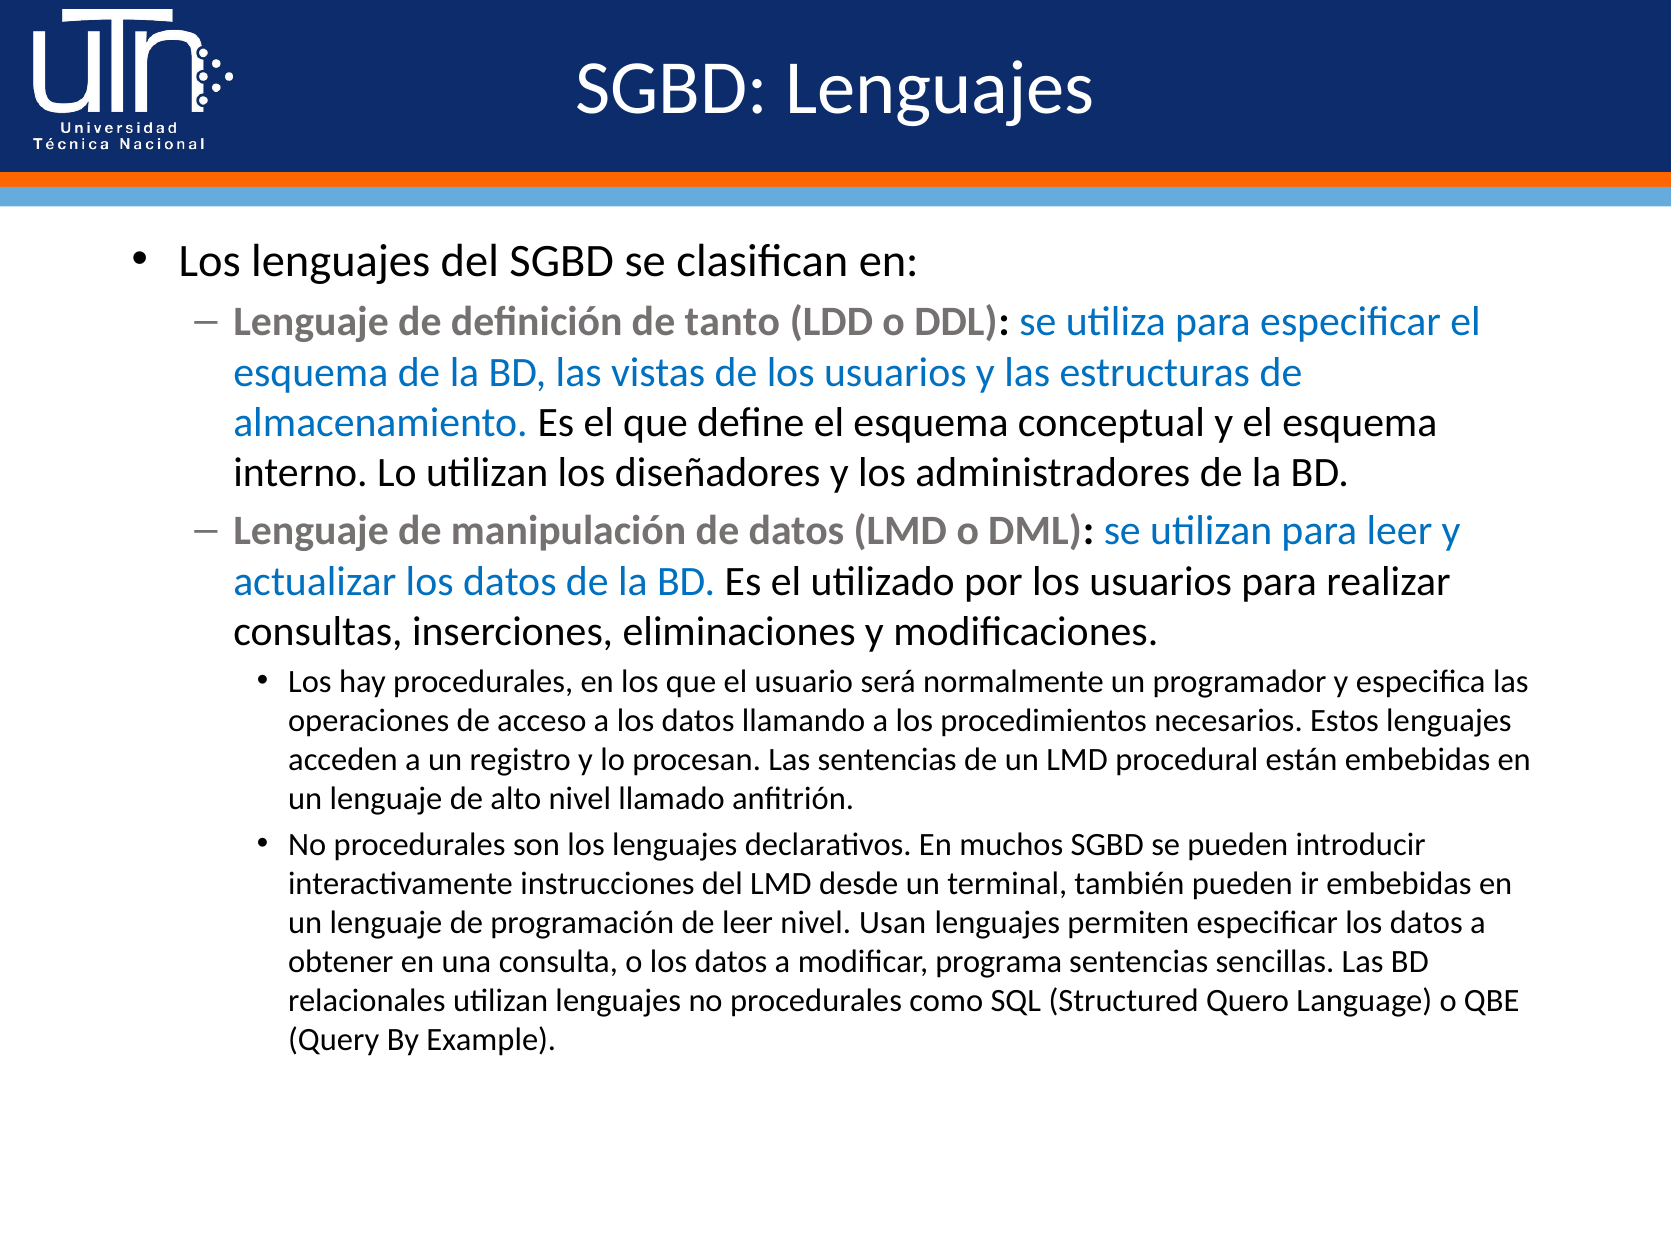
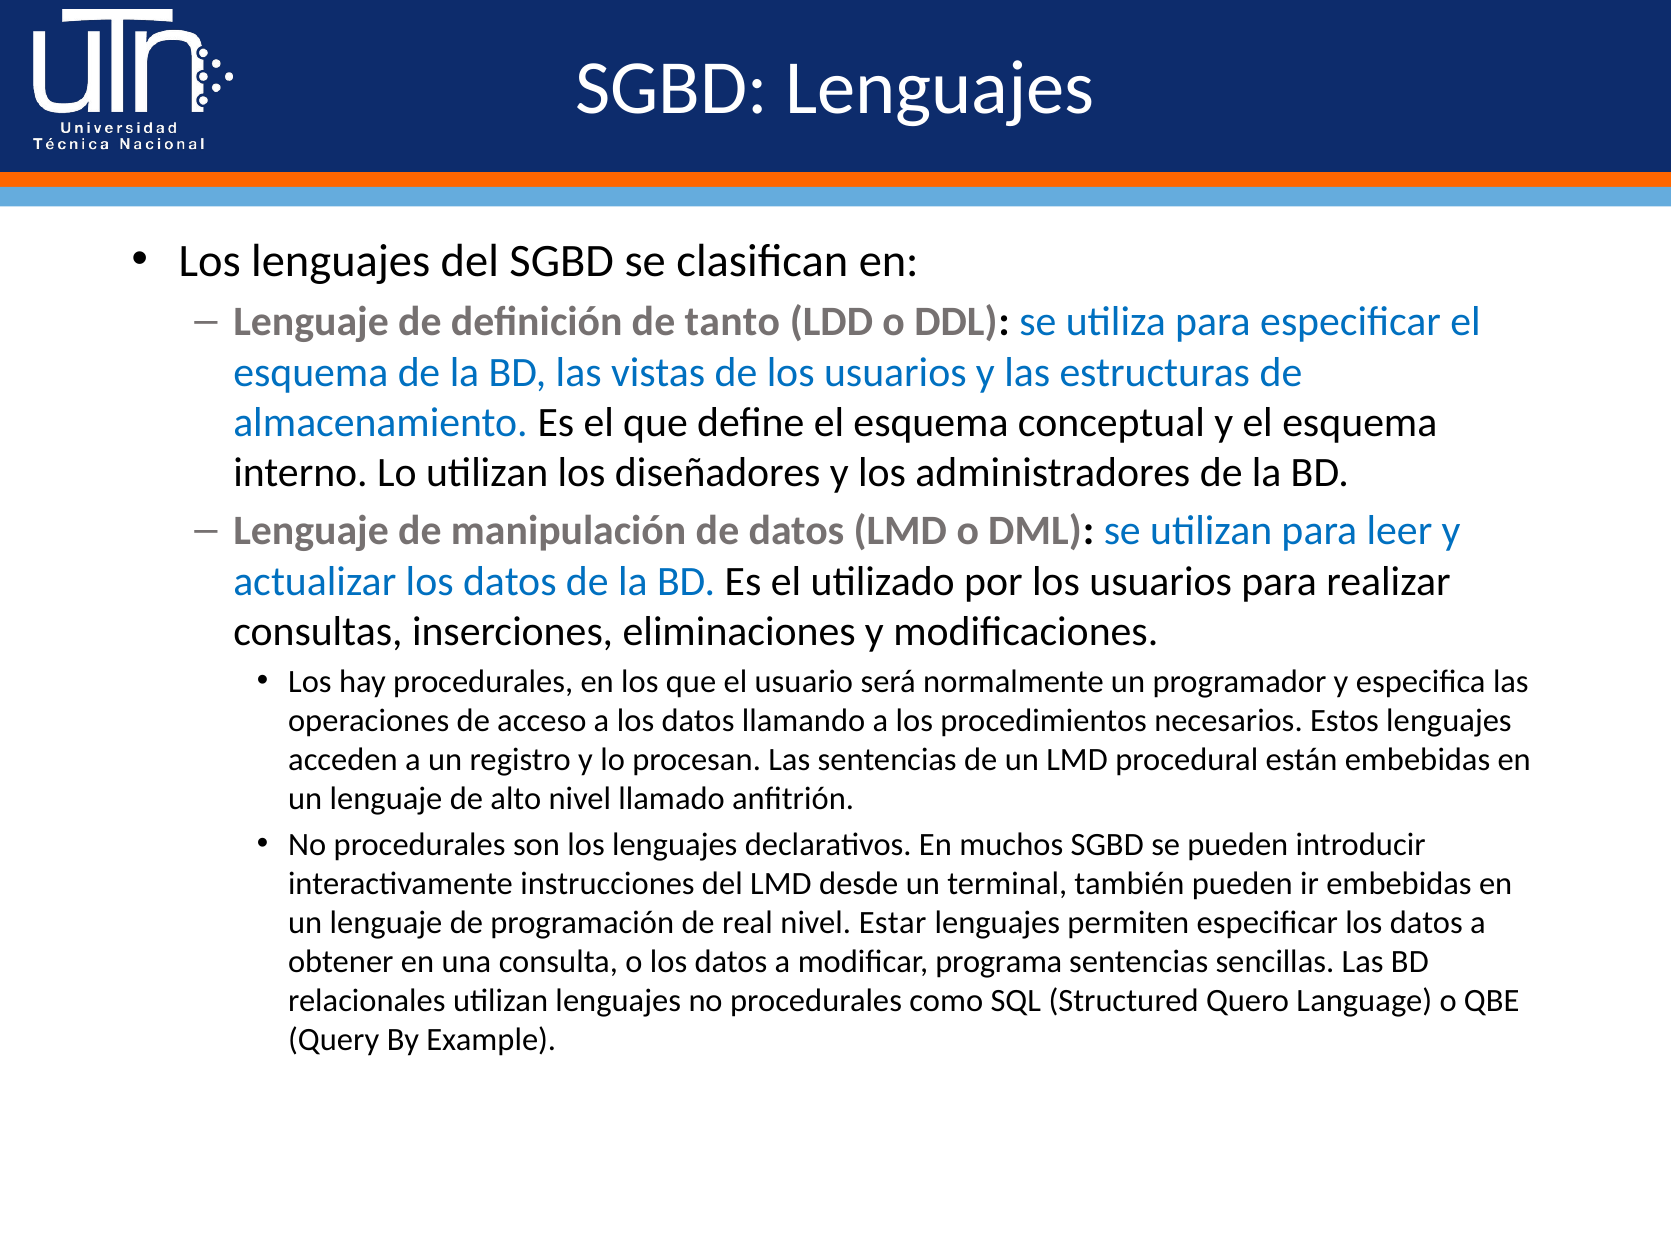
de leer: leer -> real (747, 922)
Usan: Usan -> Estar (893, 922)
